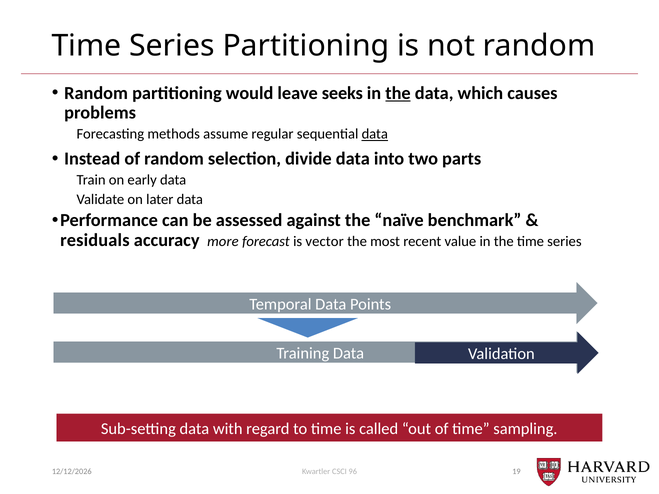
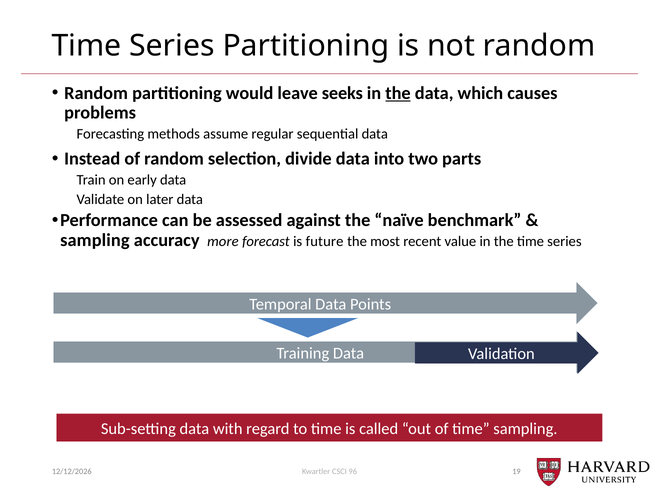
data underline: present -> none (375, 134)
residuals: residuals -> sampling (95, 240)
vector: vector -> future (325, 241)
